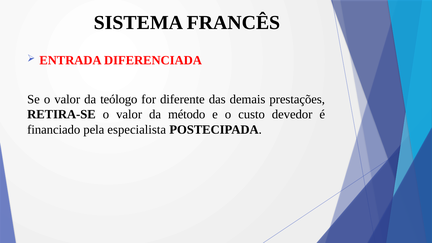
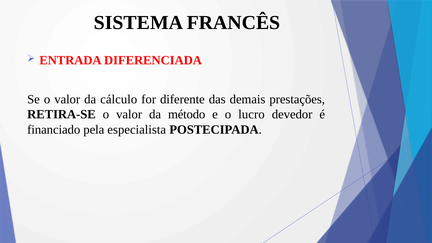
teólogo: teólogo -> cálculo (119, 99)
custo: custo -> lucro (251, 114)
